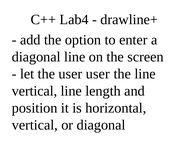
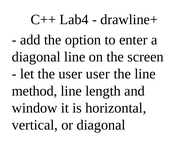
vertical: vertical -> method (34, 91)
position: position -> window (35, 108)
